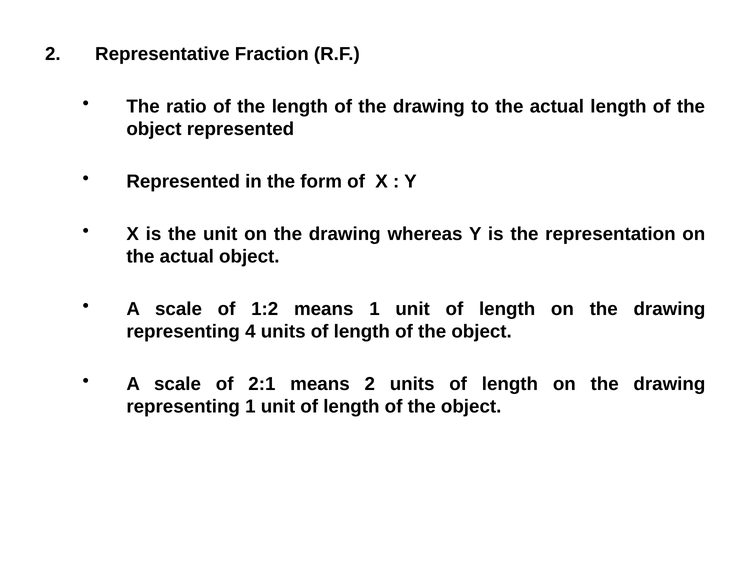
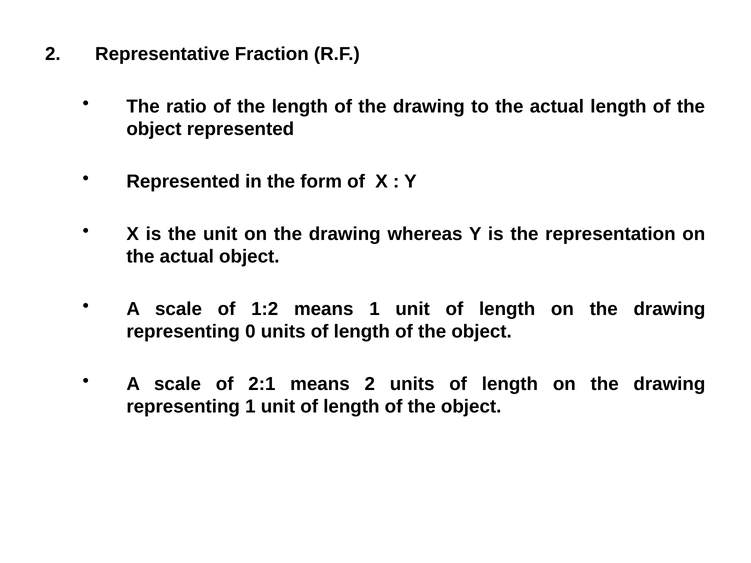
4: 4 -> 0 (250, 332)
